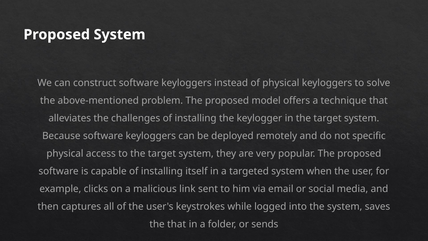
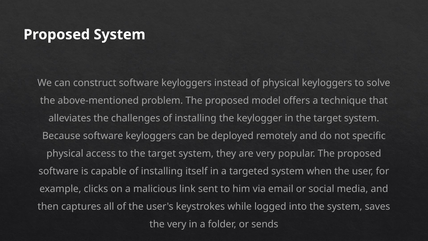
the that: that -> very (177, 224)
